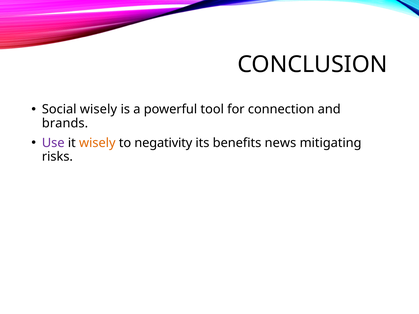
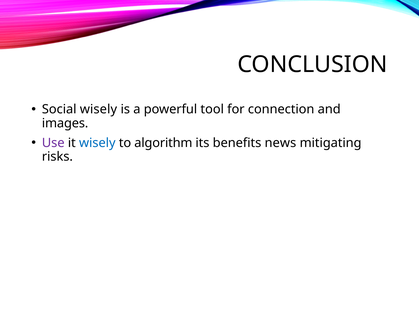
brands: brands -> images (65, 123)
wisely colour: orange -> blue (97, 143)
negativity: negativity -> algorithm (163, 143)
